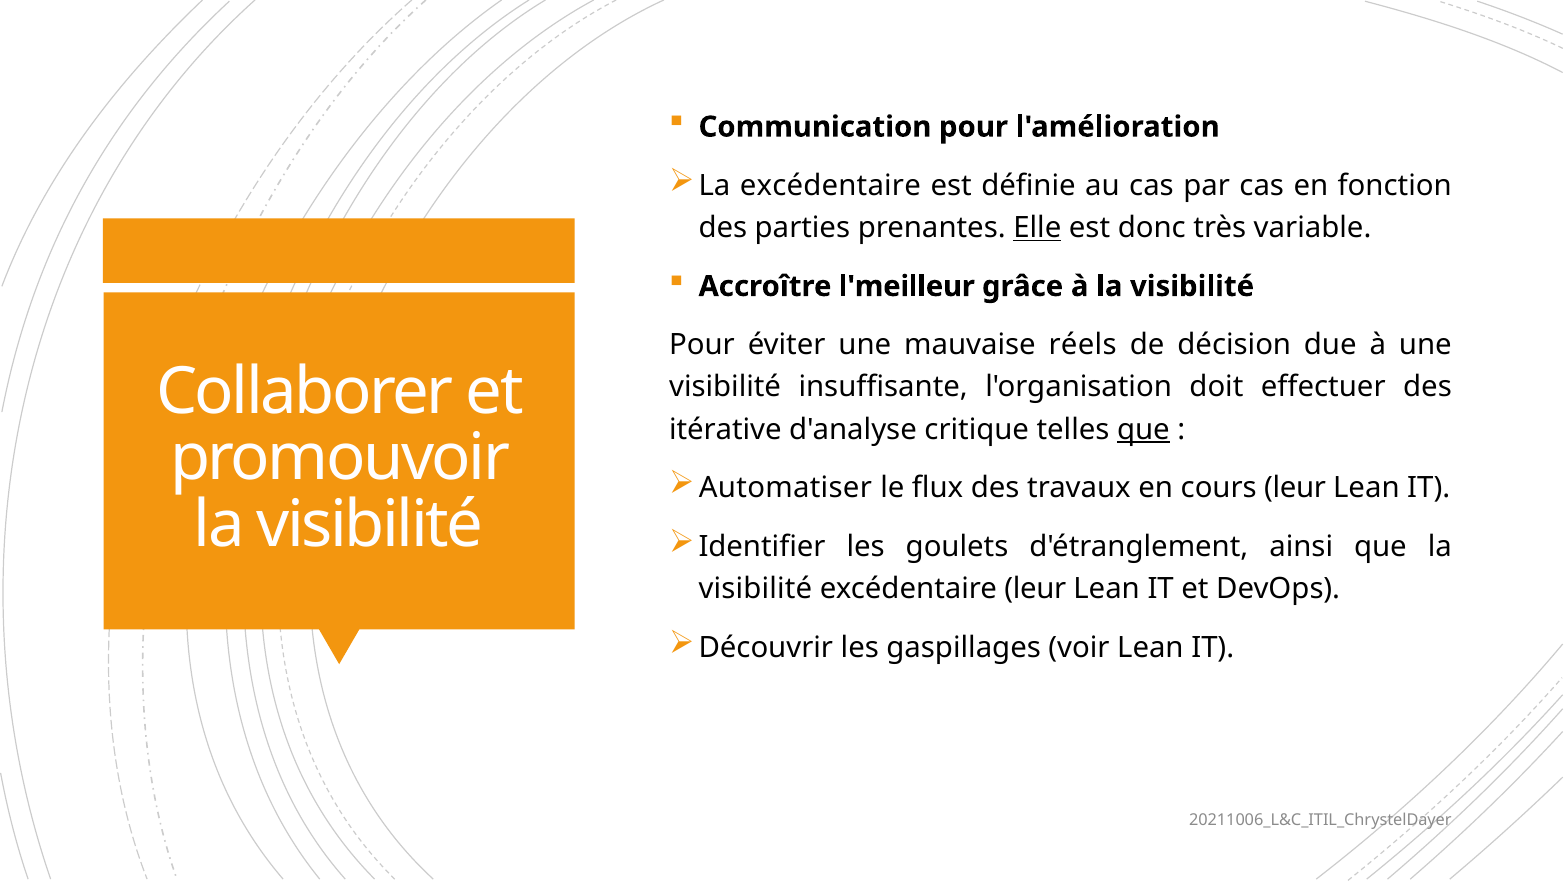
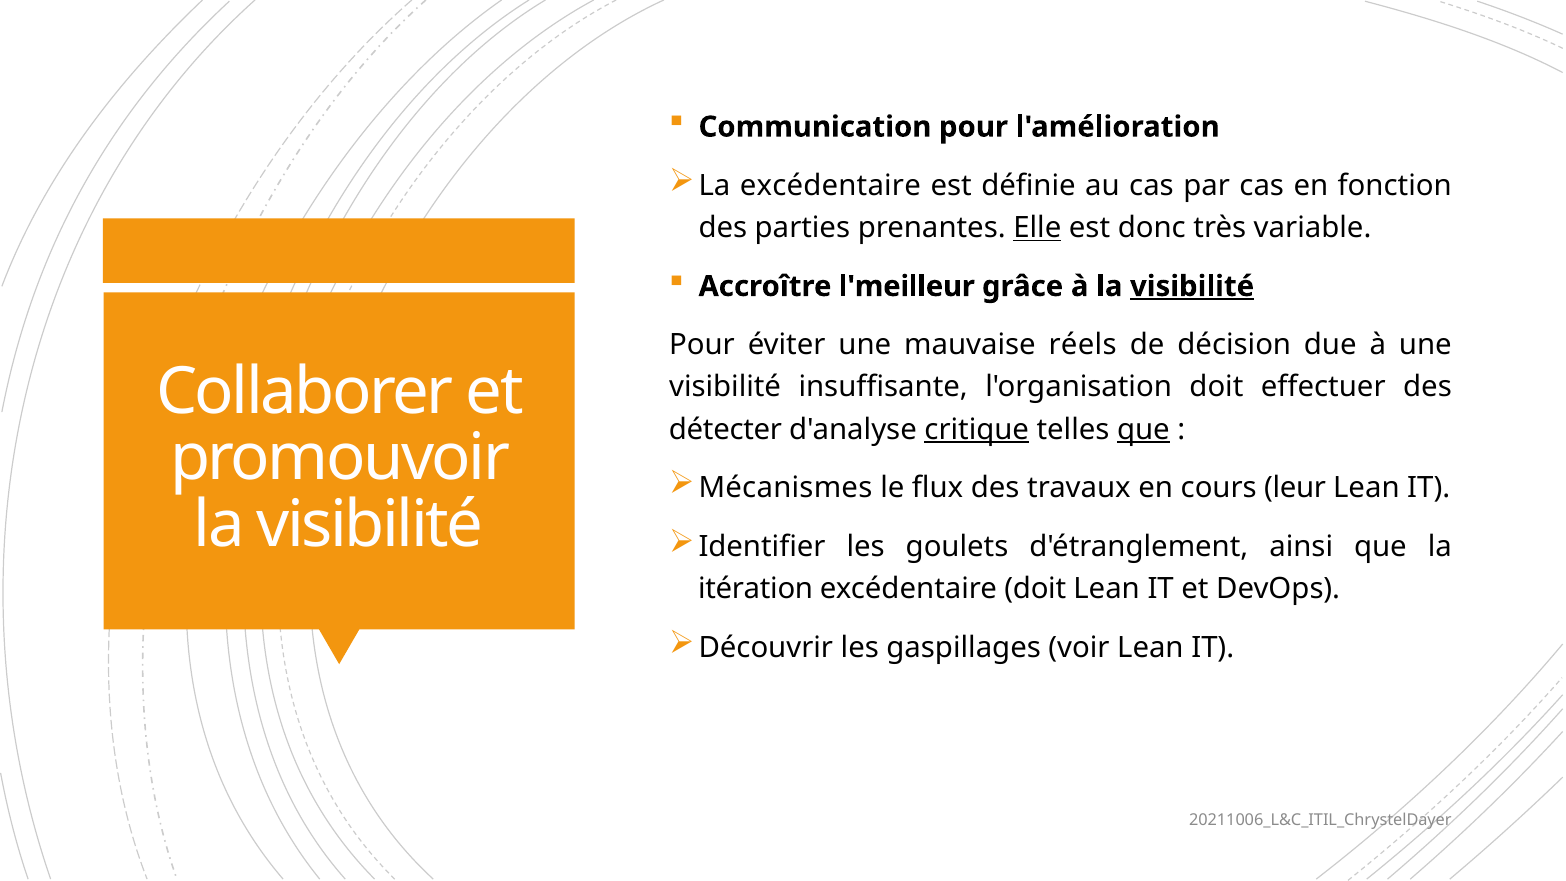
visibilité underline: none -> present (1192, 286)
itérative: itérative -> détecter (725, 429)
critique underline: none -> present (977, 429)
Automatiser: Automatiser -> Mécanismes (785, 488)
visibilité: visibilité -> itération (756, 589)
excédentaire leur: leur -> doit (1035, 589)
